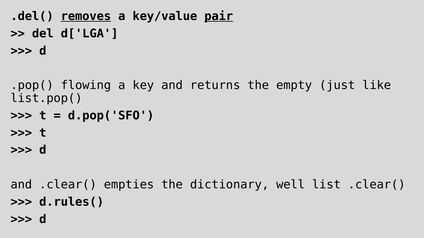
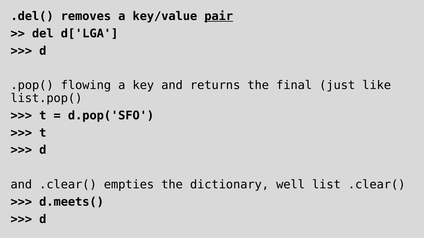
removes underline: present -> none (86, 16)
empty: empty -> final (294, 86)
d.rules(: d.rules( -> d.meets( (72, 202)
